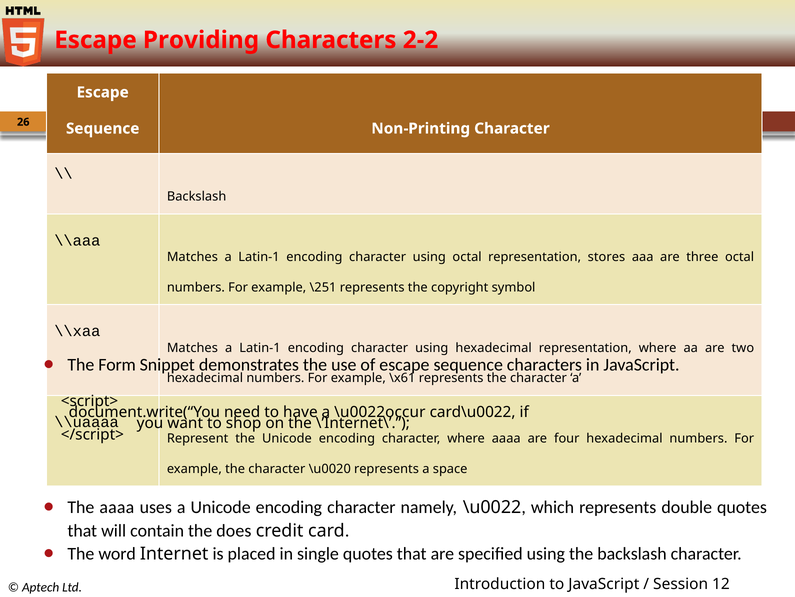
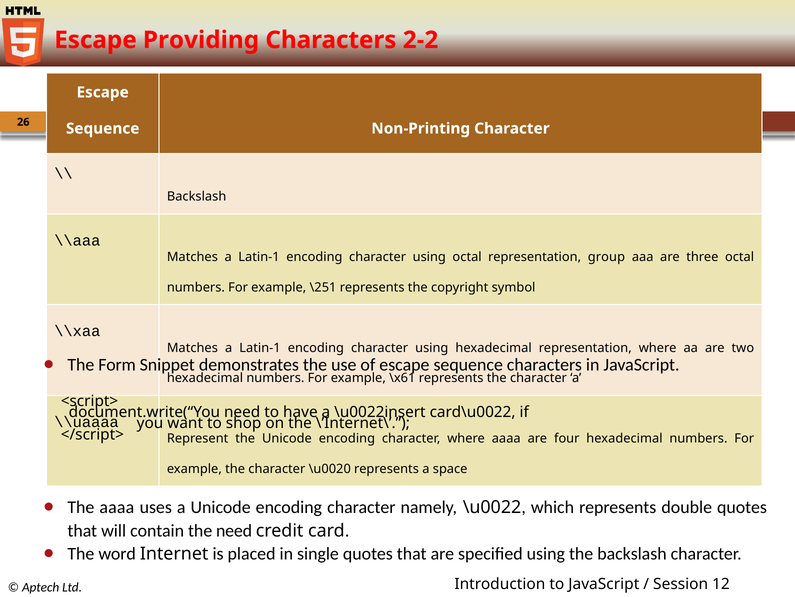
stores: stores -> group (606, 257)
\u0022occur: \u0022occur -> \u0022insert (380, 412)
the does: does -> need (234, 530)
